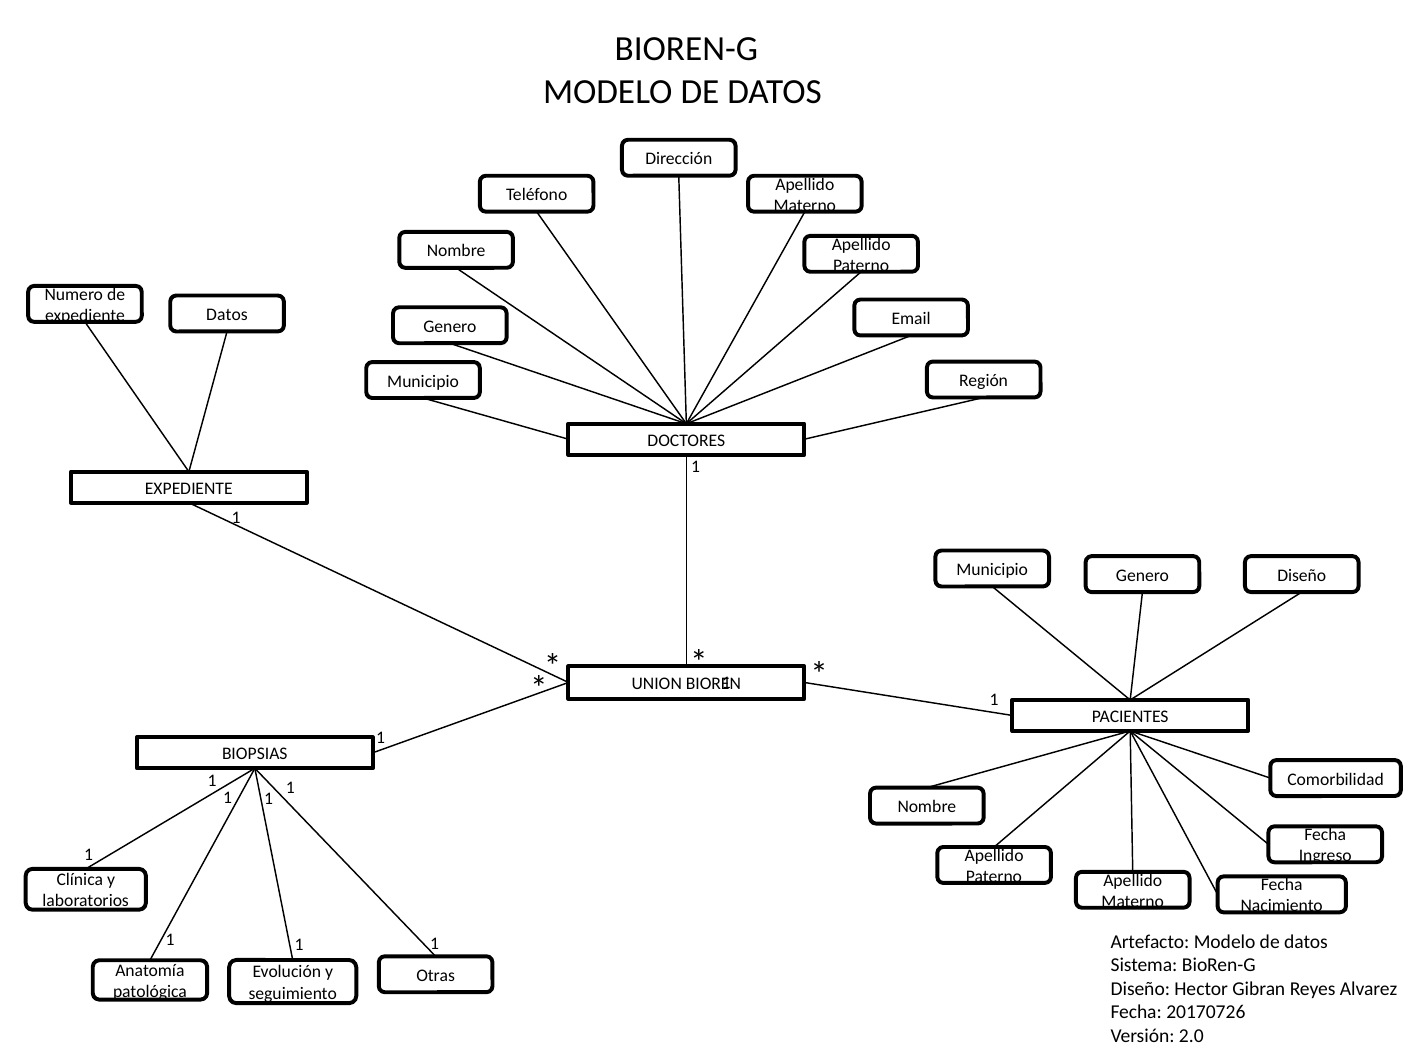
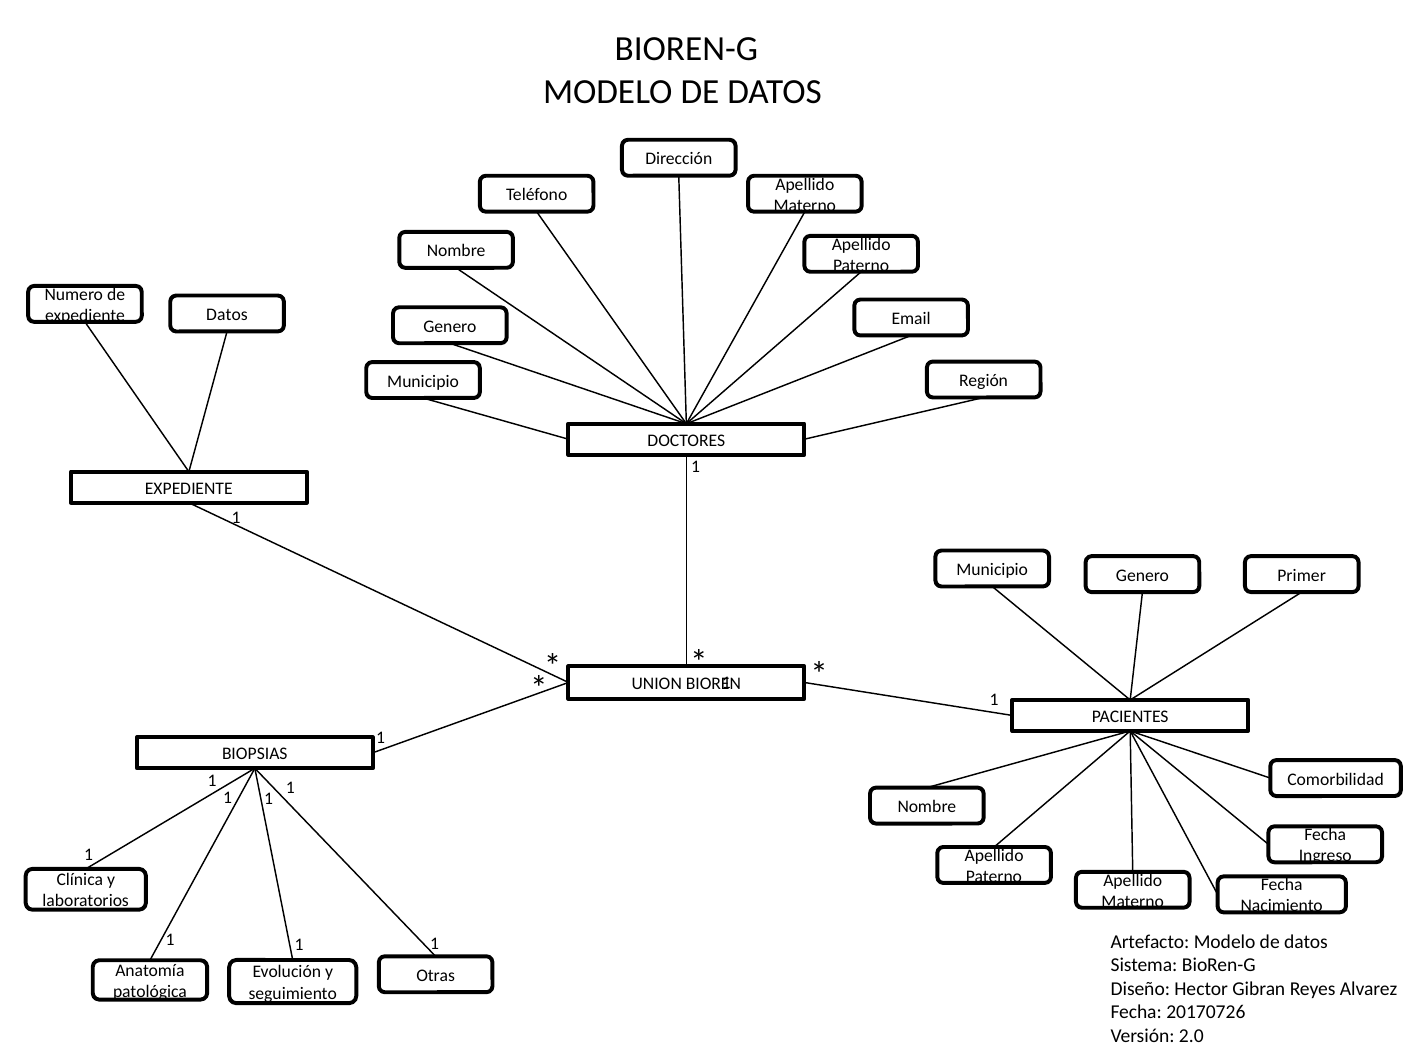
Genero Diseño: Diseño -> Primer (1302, 575)
